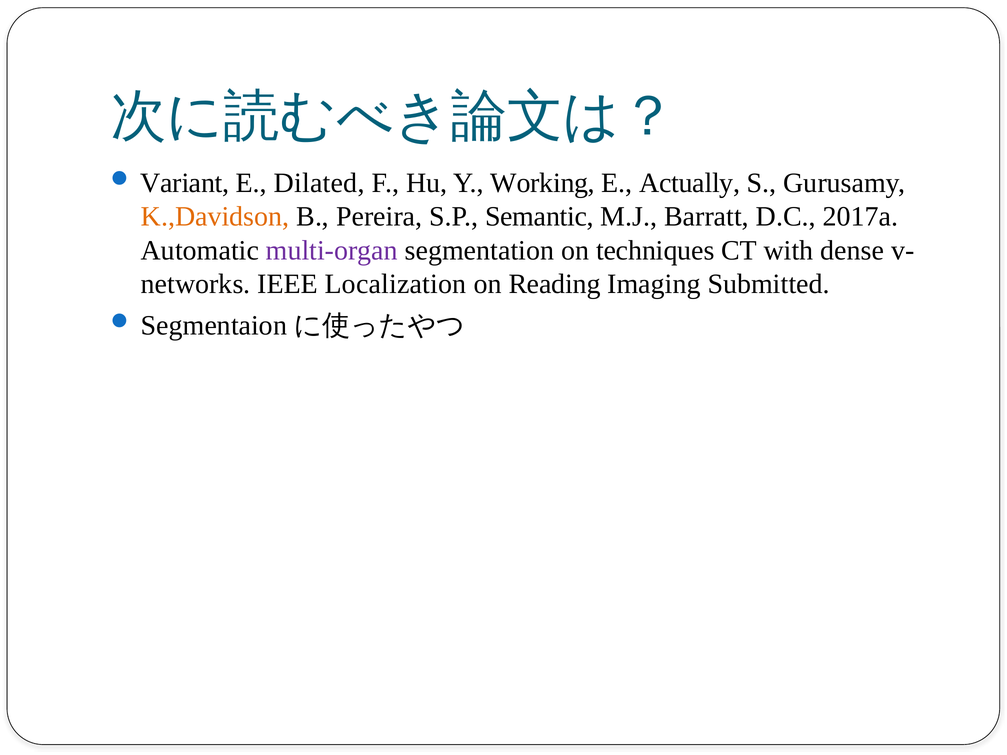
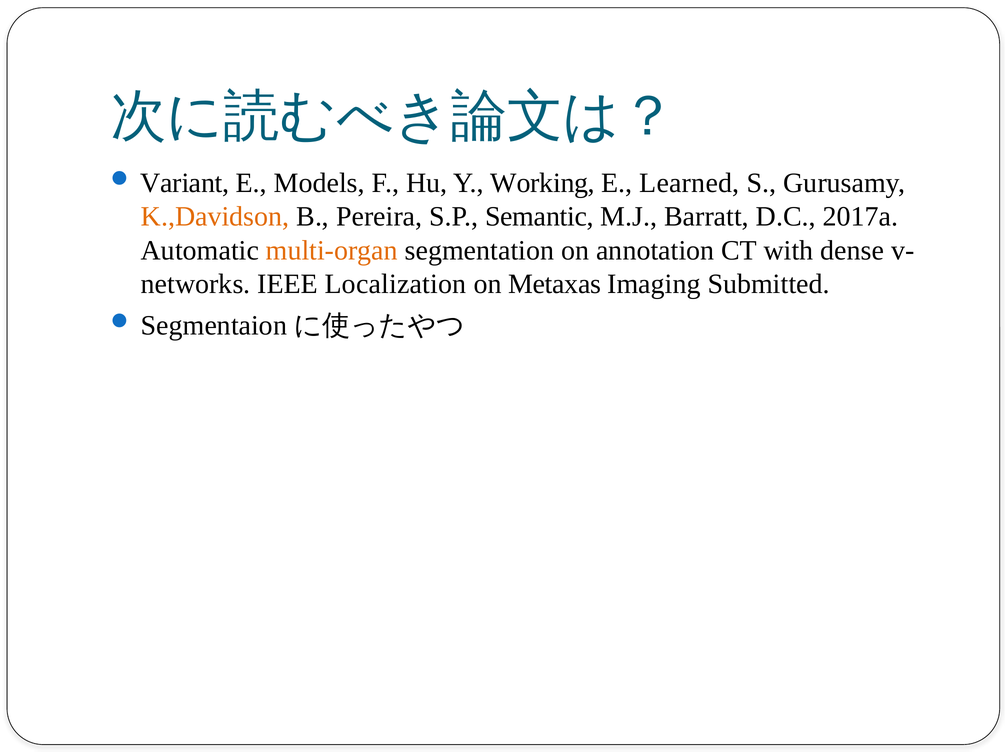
Dilated: Dilated -> Models (319, 183)
Actually: Actually -> Learned (689, 183)
multi-organ colour: purple -> orange (332, 250)
techniques: techniques -> annotation (655, 250)
Reading: Reading -> Metaxas (555, 284)
